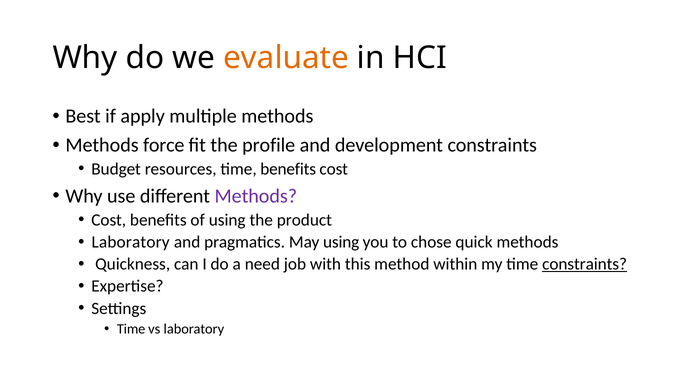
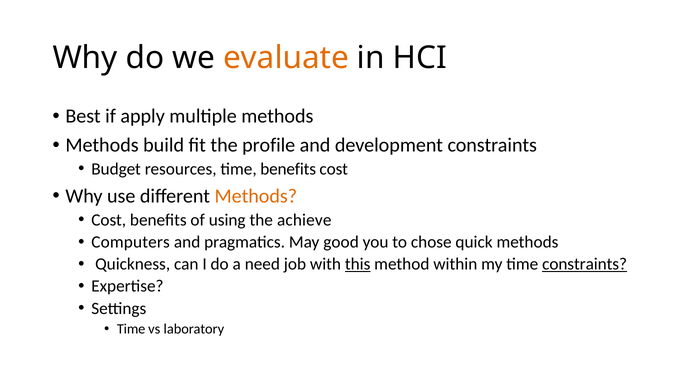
force: force -> build (164, 145)
Methods colour: purple -> orange (256, 196)
product: product -> achieve (304, 220)
Laboratory: Laboratory -> Computers (131, 242)
May using: using -> good (341, 242)
this underline: none -> present (358, 265)
